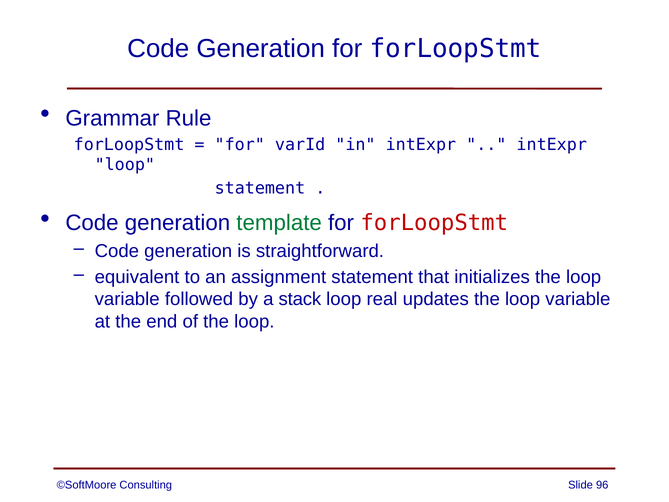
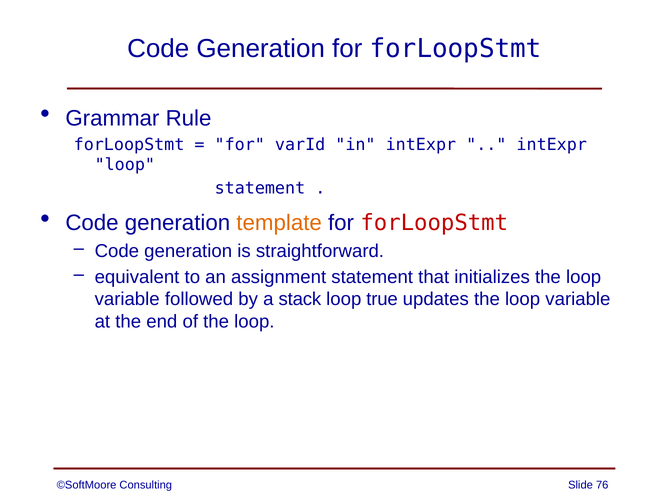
template colour: green -> orange (279, 223)
real: real -> true (382, 299)
96: 96 -> 76 (602, 485)
